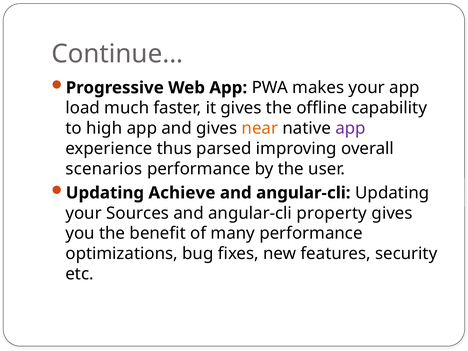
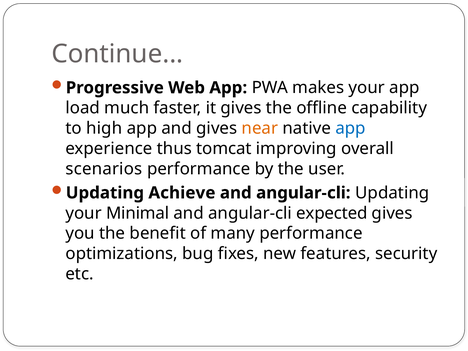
app colour: purple -> blue (351, 128)
parsed: parsed -> tomcat (224, 149)
Sources: Sources -> Minimal (138, 213)
property: property -> expected (332, 213)
